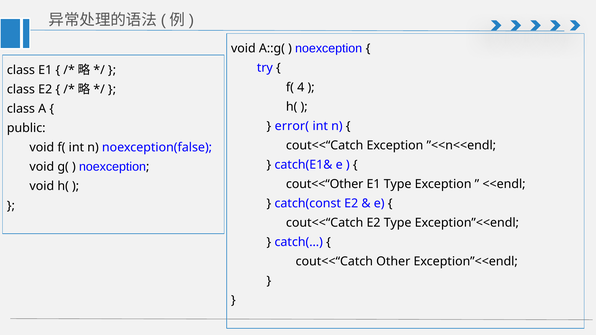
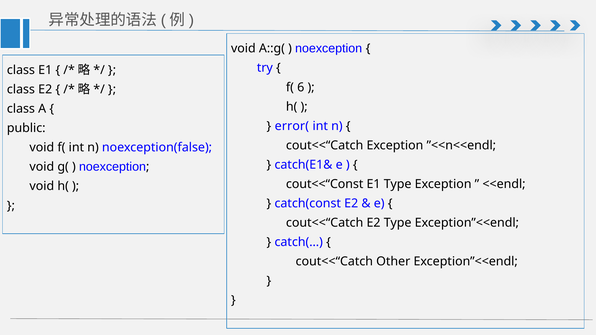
4: 4 -> 6 (301, 87)
cout<<“Other: cout<<“Other -> cout<<“Const (325, 184)
